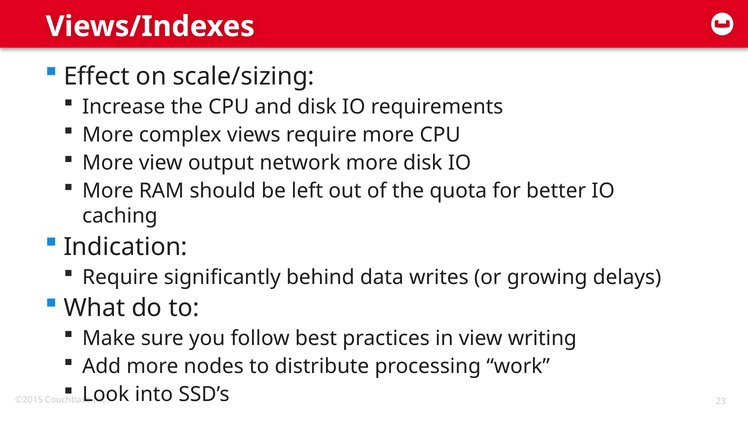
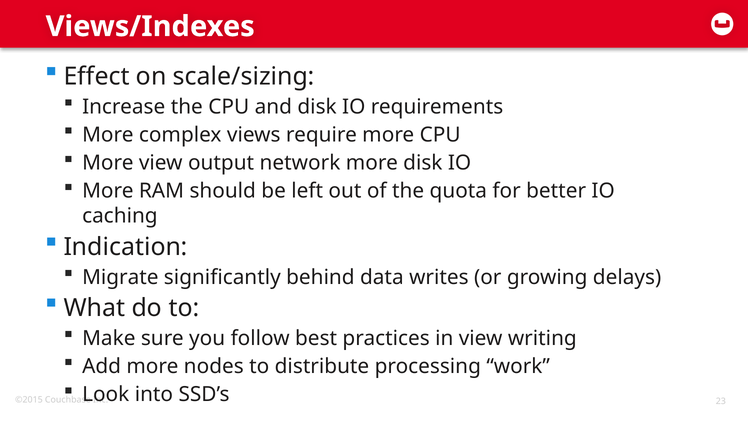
Require: Require -> Migrate (120, 277)
